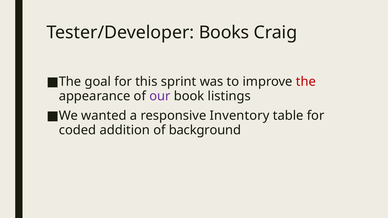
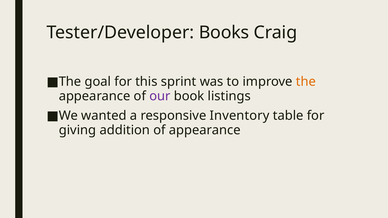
the colour: red -> orange (306, 82)
coded: coded -> giving (77, 130)
of background: background -> appearance (205, 130)
